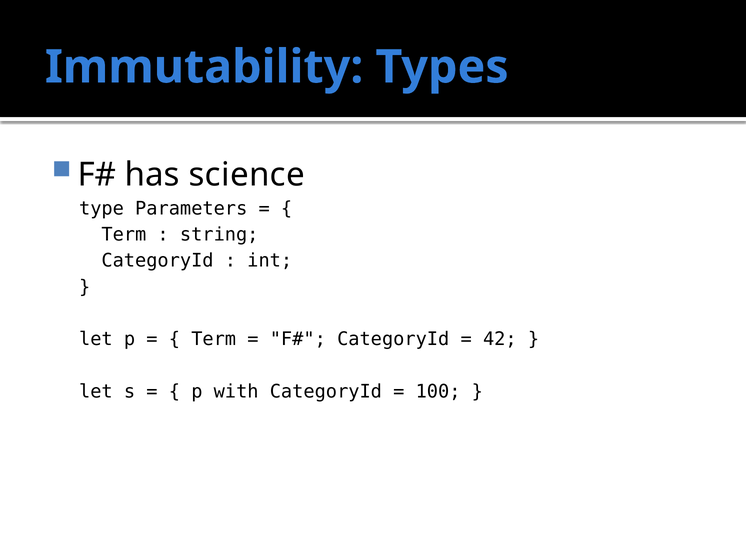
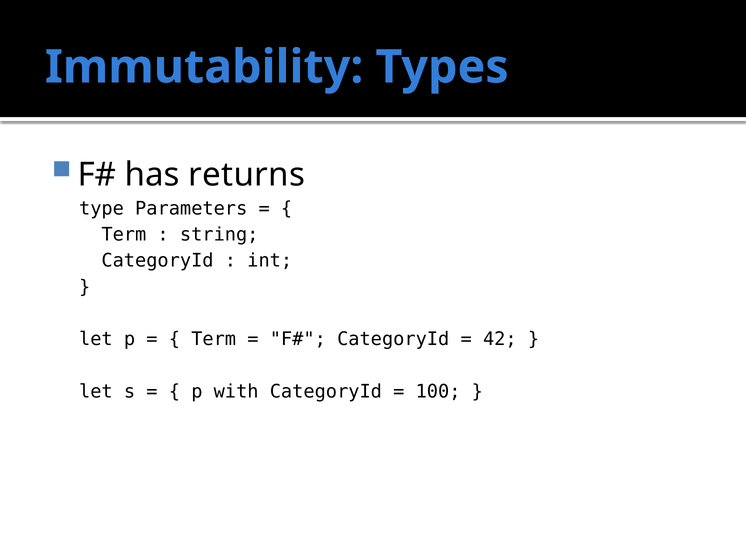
science: science -> returns (247, 175)
